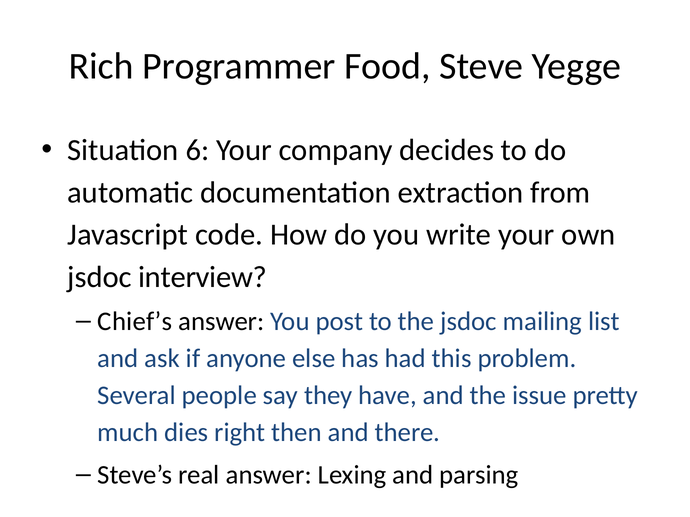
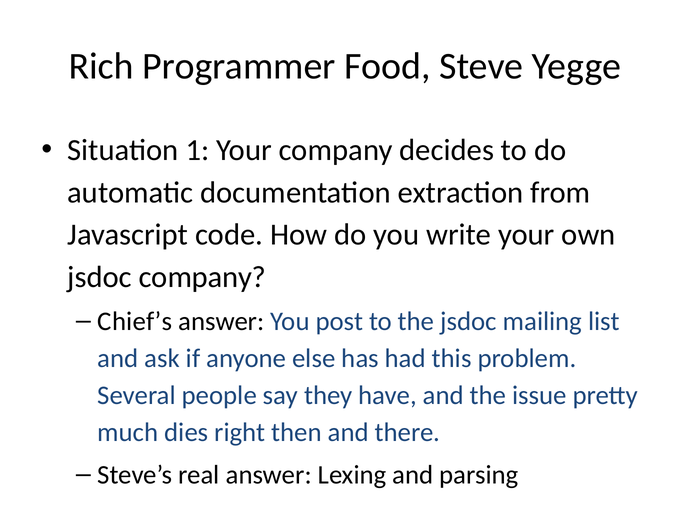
6: 6 -> 1 (197, 150)
jsdoc interview: interview -> company (202, 277)
